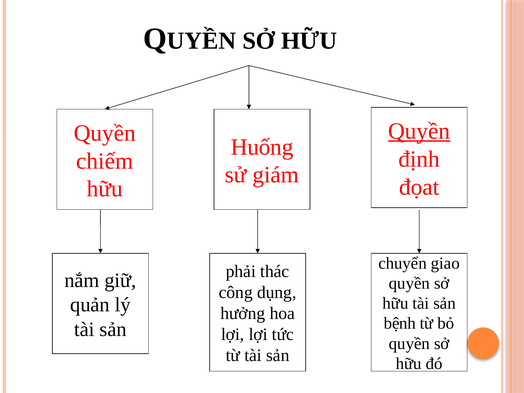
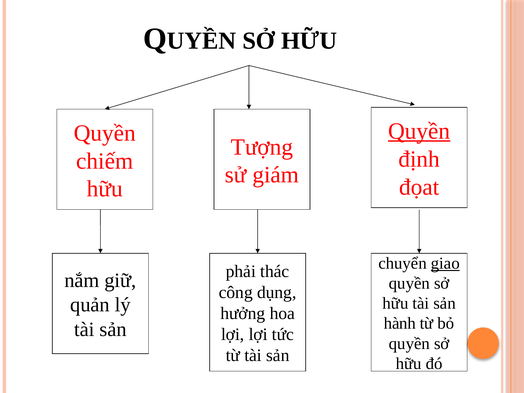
Huống: Huống -> Tượng (262, 147)
giao underline: none -> present (445, 263)
bệnh: bệnh -> hành (400, 323)
